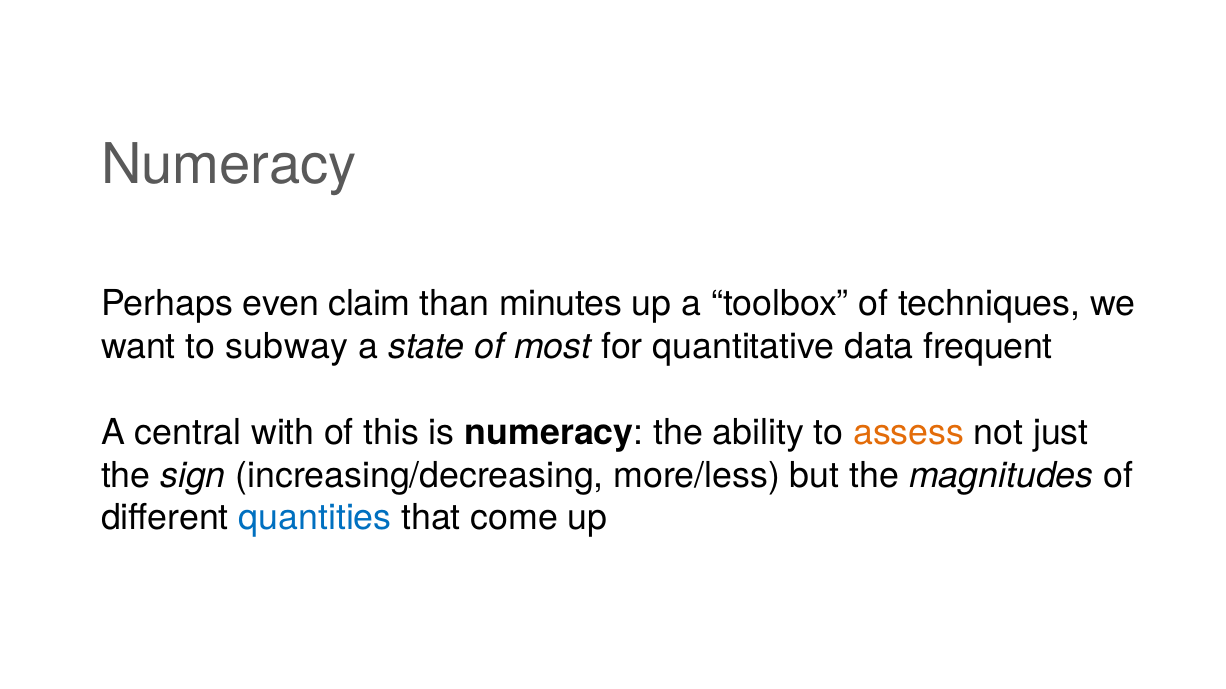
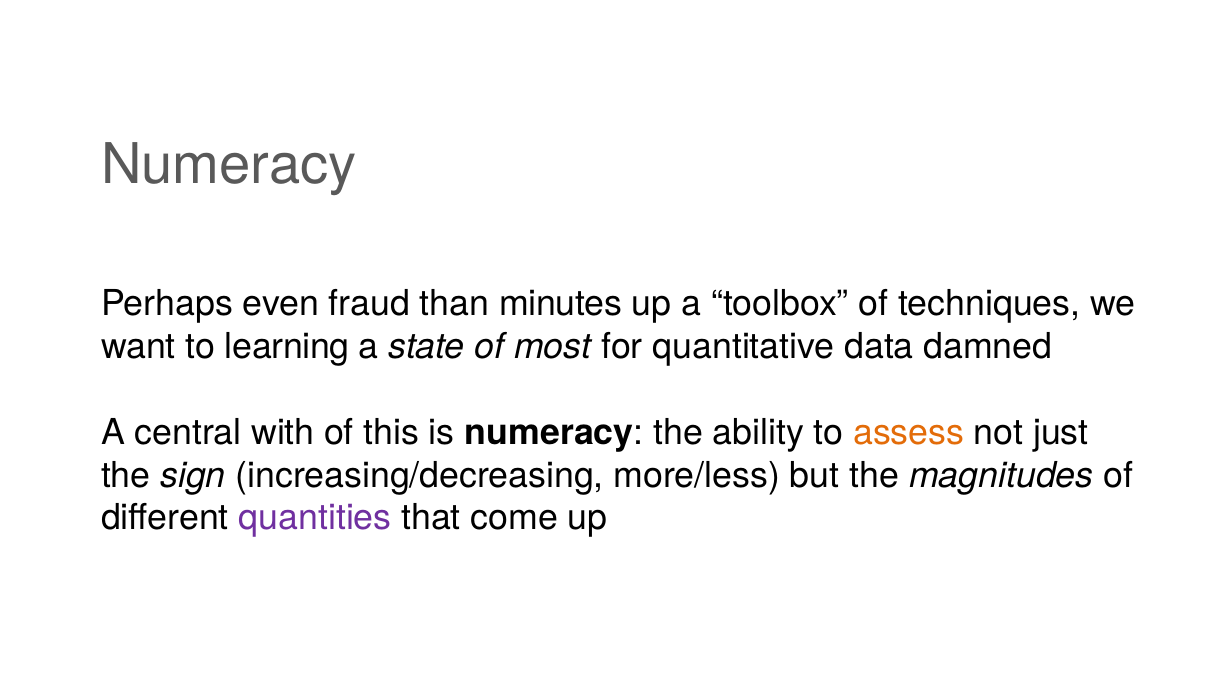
claim: claim -> fraud (370, 304)
subway: subway -> learning (287, 347)
frequent: frequent -> damned (988, 347)
quantities colour: blue -> purple (315, 518)
